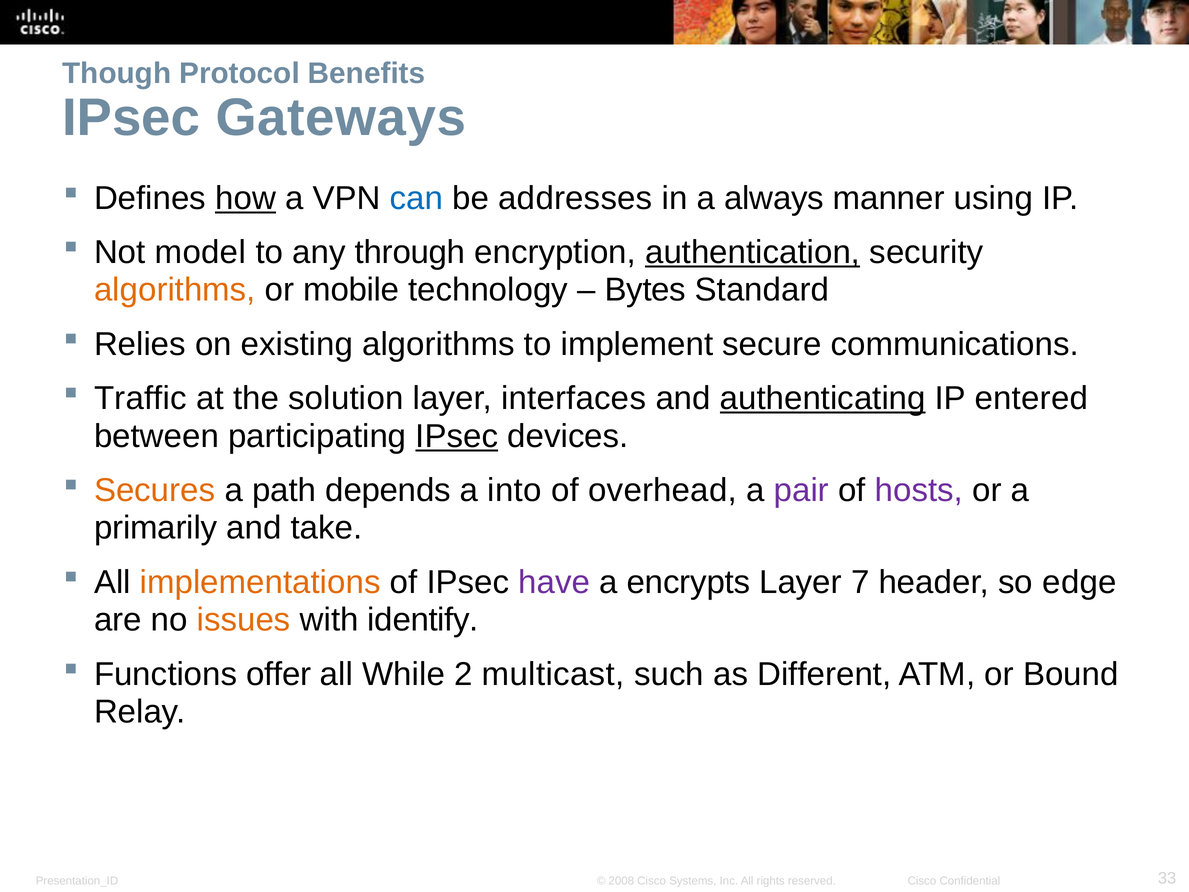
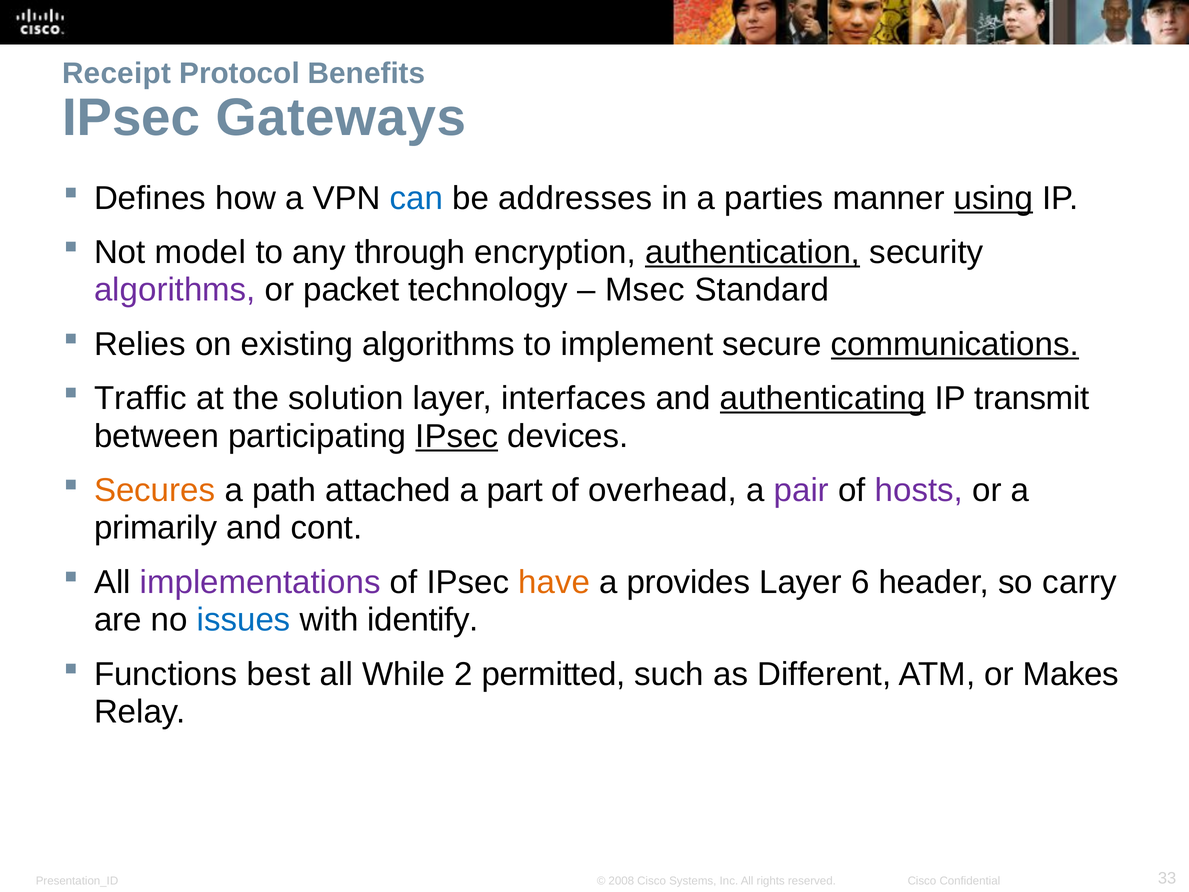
Though: Though -> Receipt (117, 74)
how underline: present -> none (246, 198)
always: always -> parties (774, 198)
using underline: none -> present (993, 198)
algorithms colour: orange -> purple (175, 290)
mobile: mobile -> packet (351, 290)
Bytes: Bytes -> Msec (645, 290)
communications underline: none -> present (955, 344)
entered: entered -> transmit (1032, 398)
depends: depends -> attached (388, 490)
into: into -> part (515, 490)
take: take -> cont (326, 528)
implementations colour: orange -> purple (260, 582)
have colour: purple -> orange (554, 582)
encrypts: encrypts -> provides (688, 582)
7: 7 -> 6 (860, 582)
edge: edge -> carry (1080, 582)
issues colour: orange -> blue (244, 620)
offer: offer -> best (278, 674)
multicast: multicast -> permitted (553, 674)
Bound: Bound -> Makes (1071, 674)
